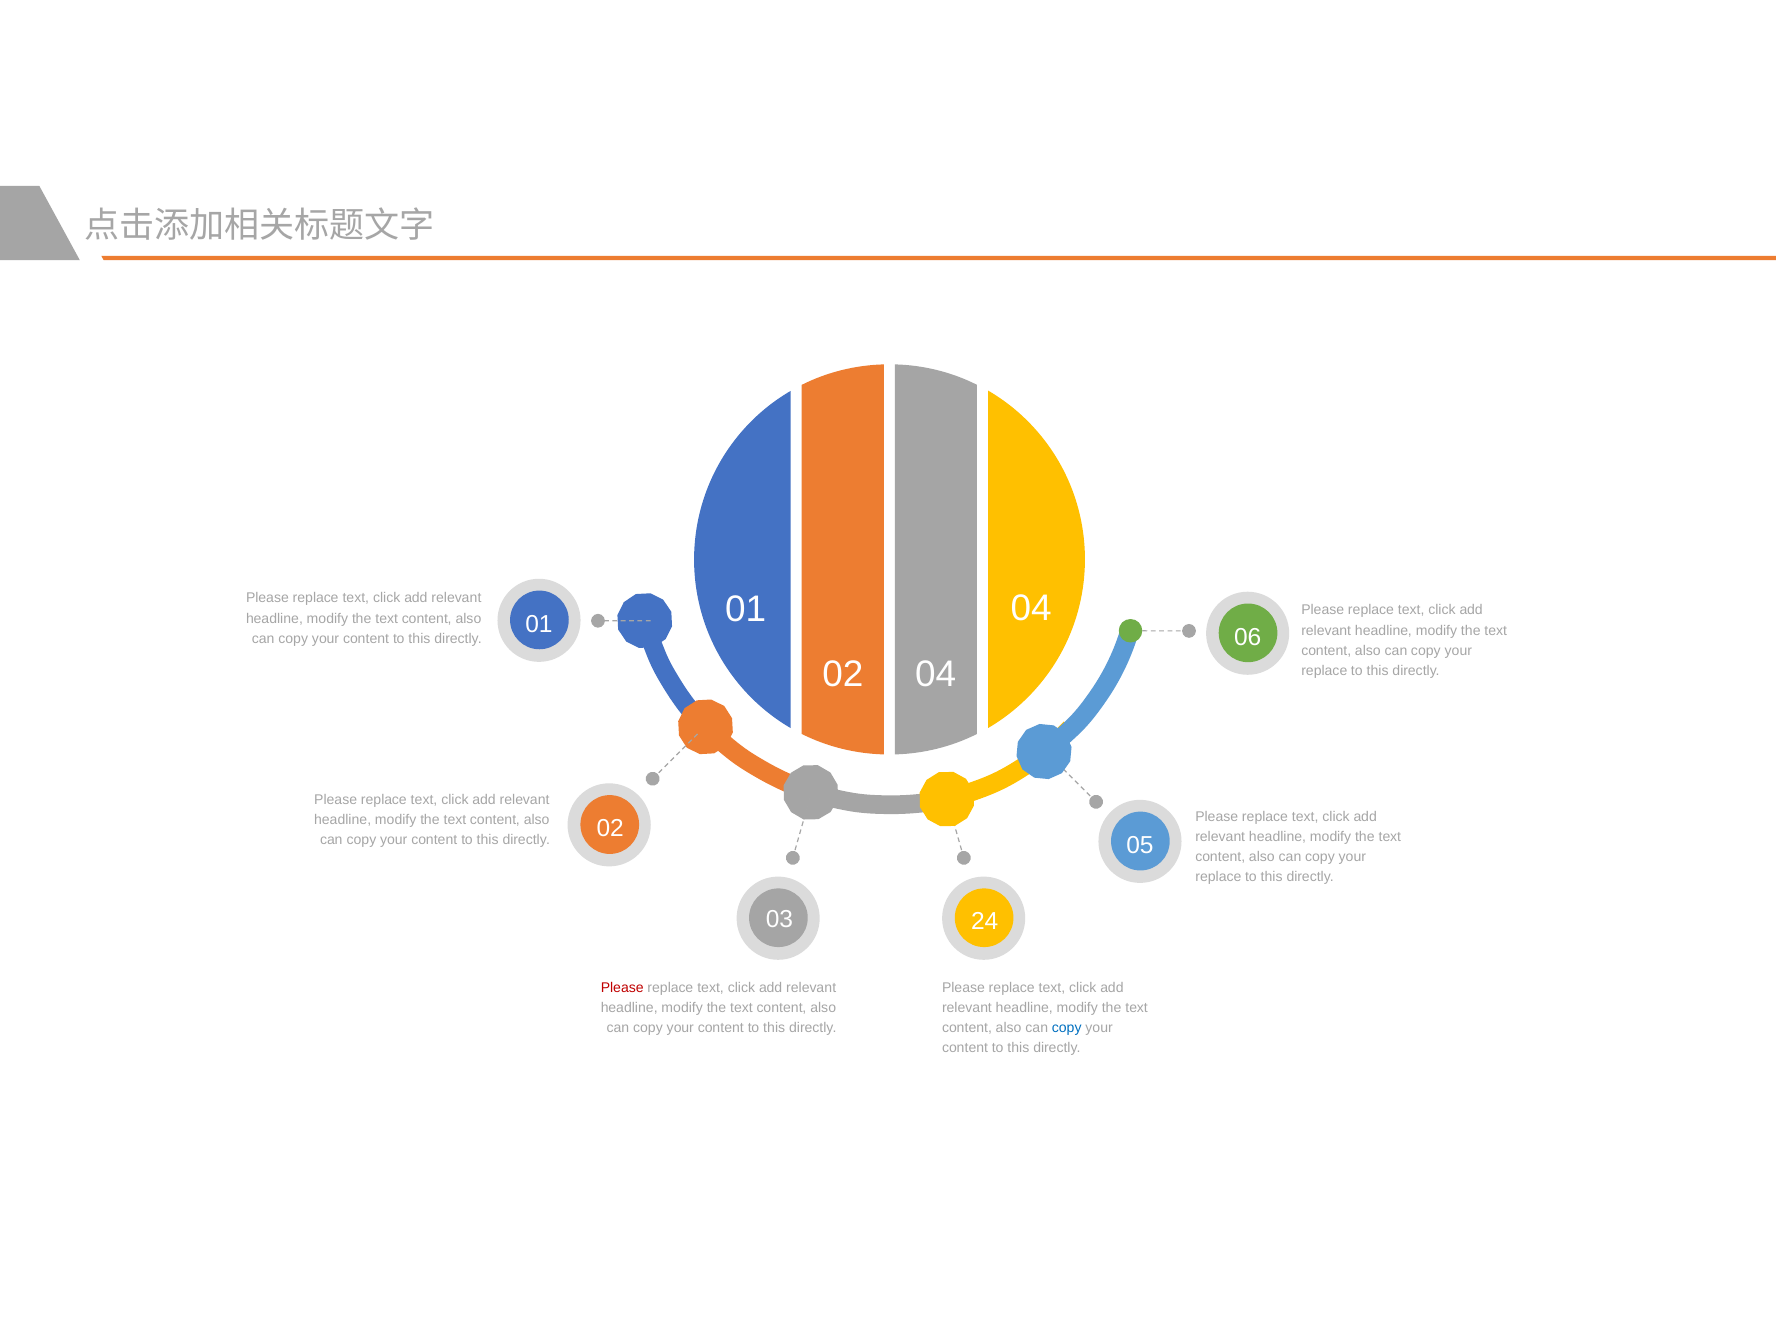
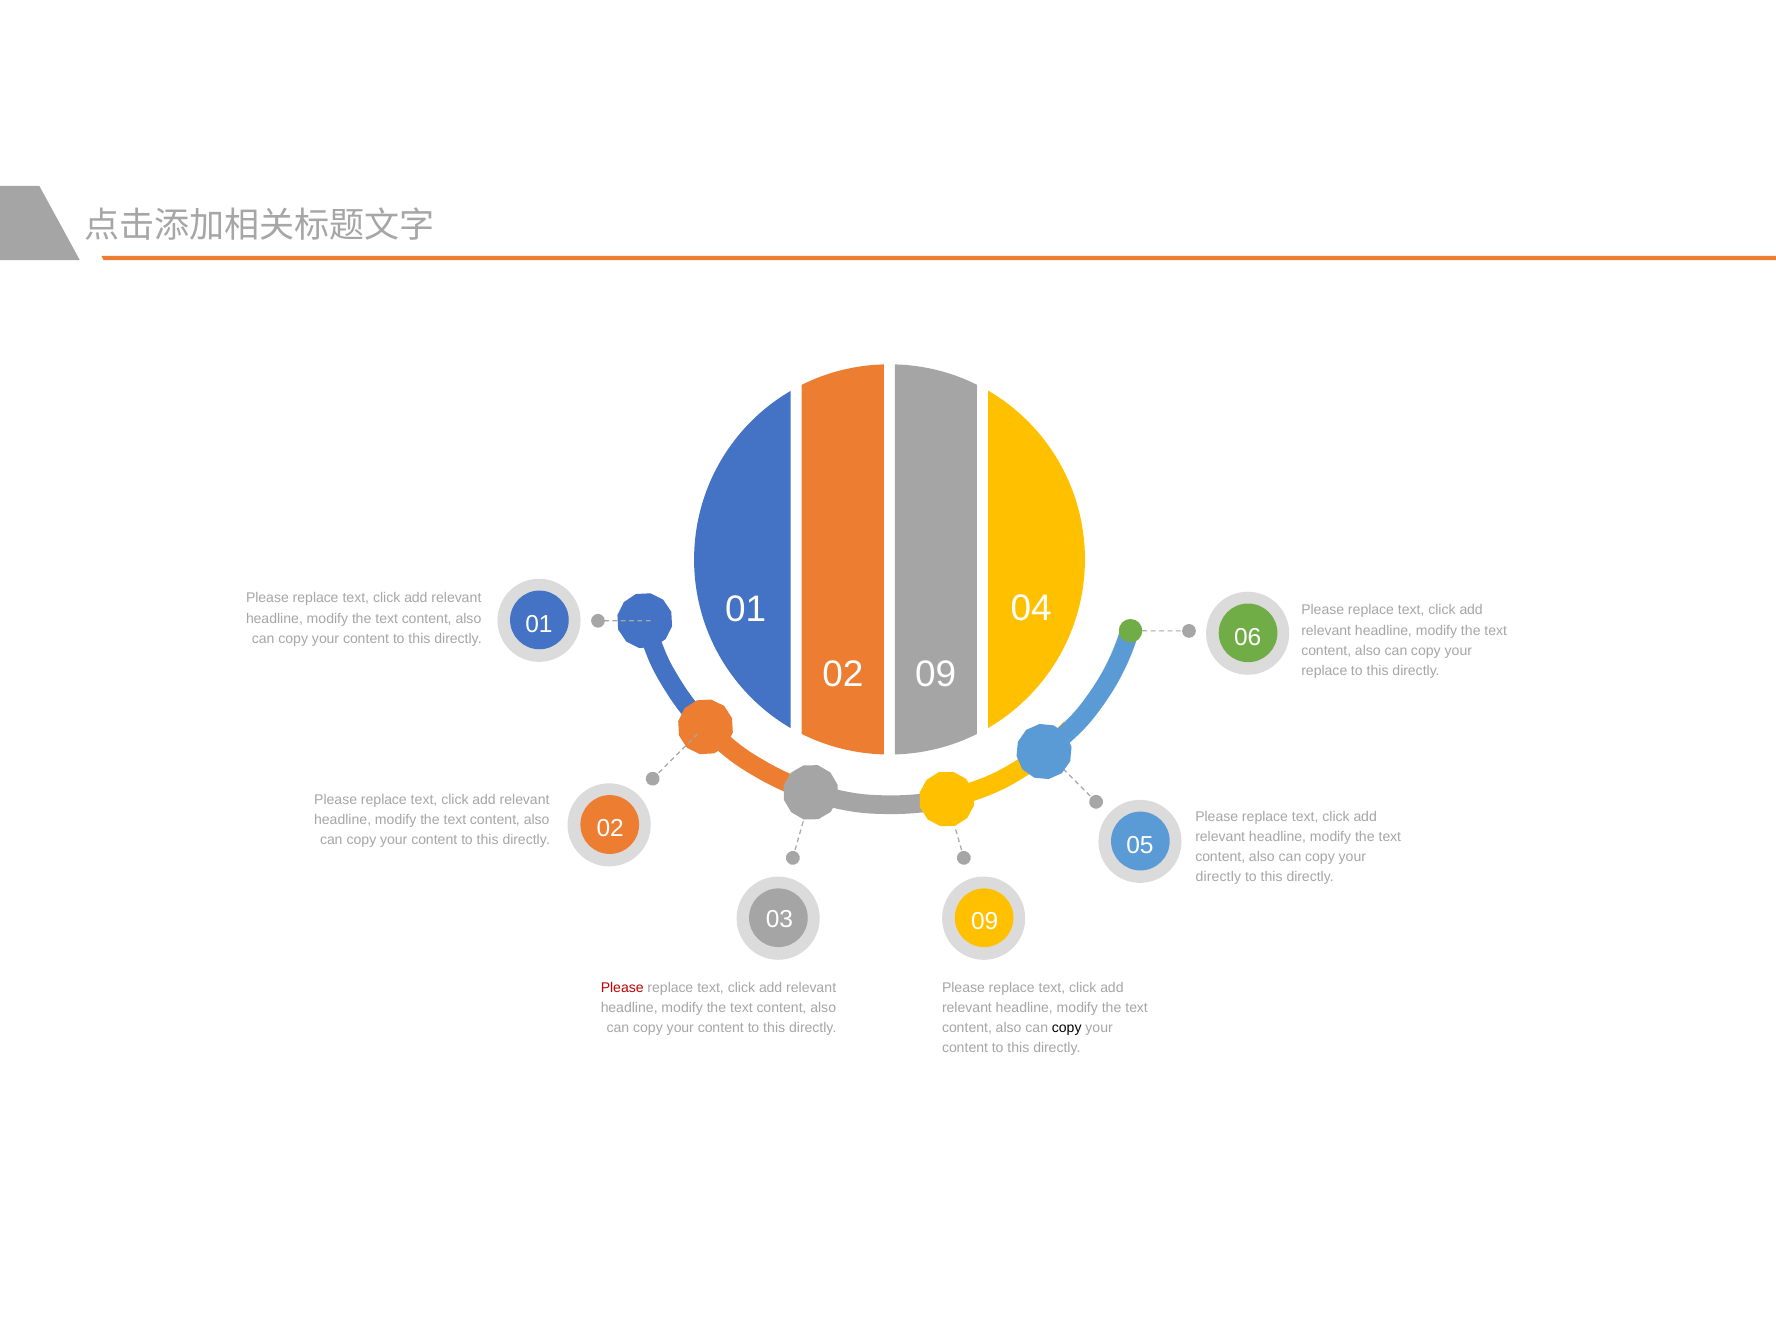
02 04: 04 -> 09 (936, 674)
replace: replace -> directly (1218, 877)
03 24: 24 -> 09 (985, 921)
copy colour: blue -> black (1067, 1028)
